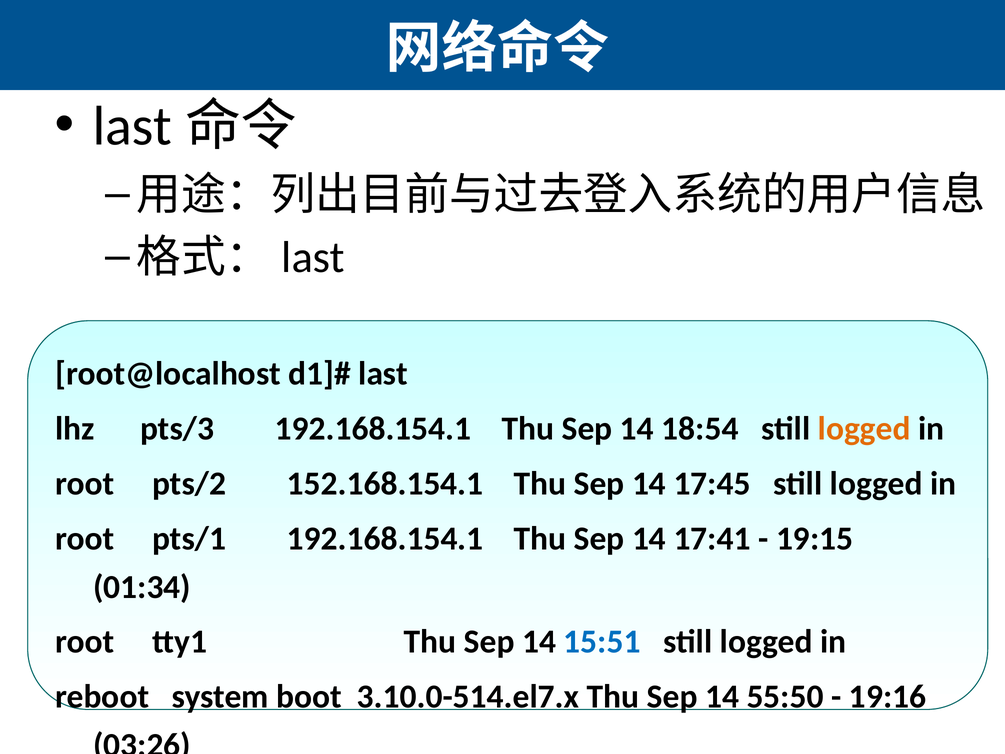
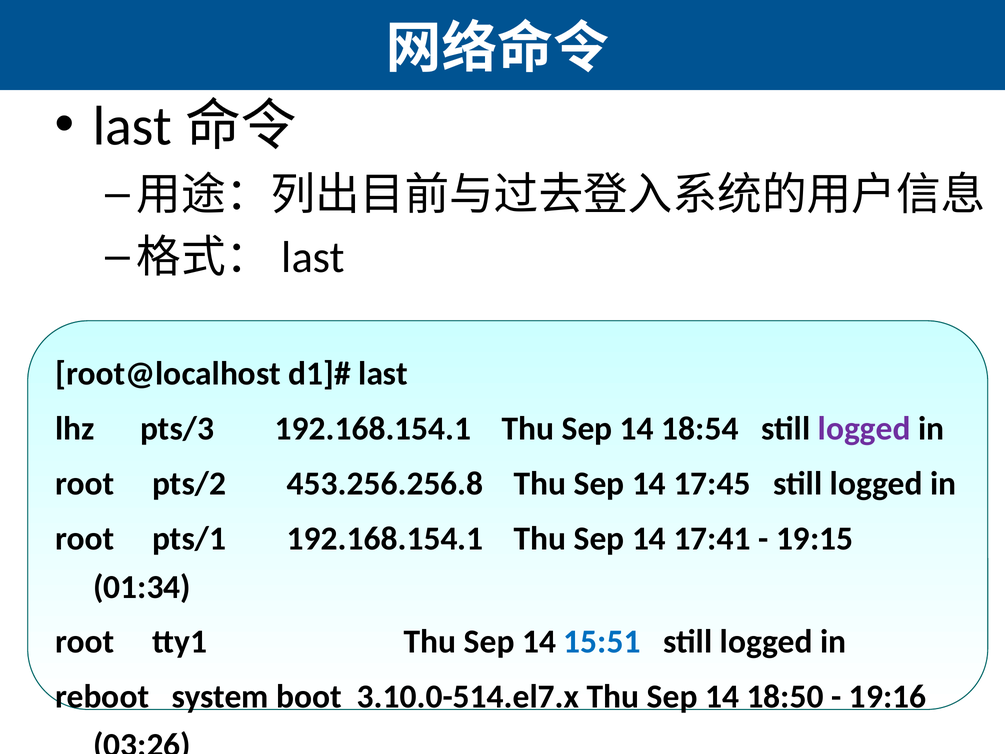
logged colour: orange -> purple (864, 429)
152.168.154.1: 152.168.154.1 -> 453.256.256.8 (385, 484)
55:50: 55:50 -> 18:50 (785, 697)
